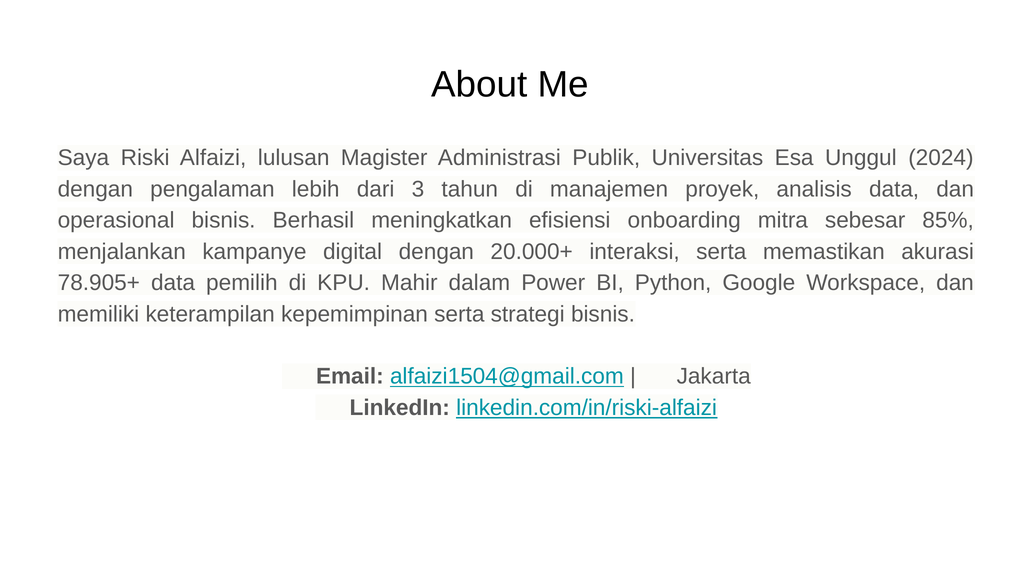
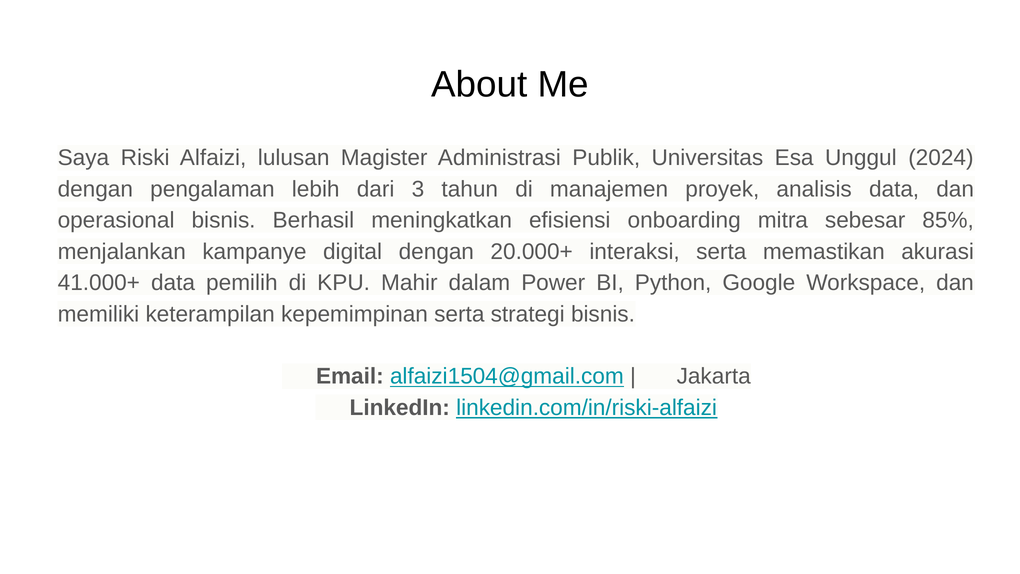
78.905+: 78.905+ -> 41.000+ (99, 283)
